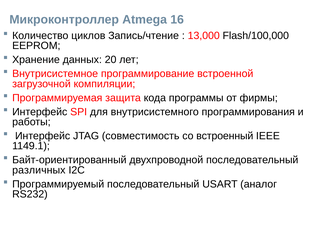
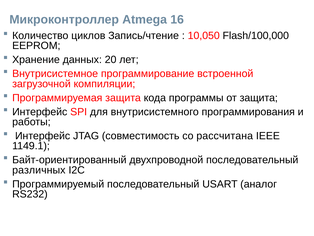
13,000: 13,000 -> 10,050 (204, 36)
от фирмы: фирмы -> защита (259, 98)
встроенный: встроенный -> рассчитана (225, 136)
